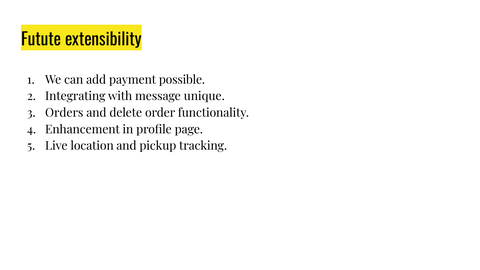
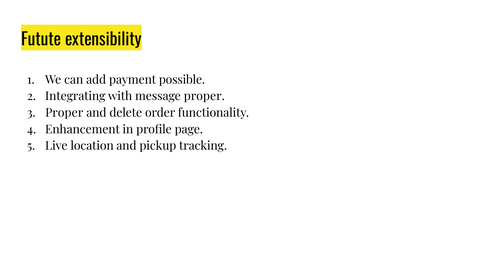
message unique: unique -> proper (204, 96)
Orders: Orders -> Proper (64, 113)
